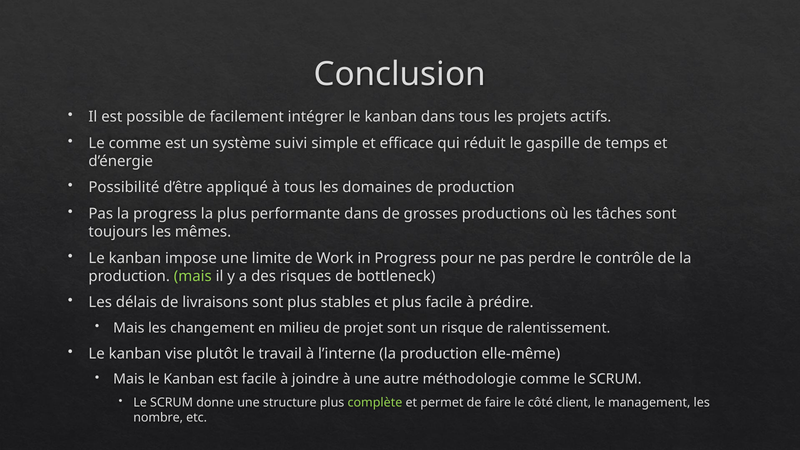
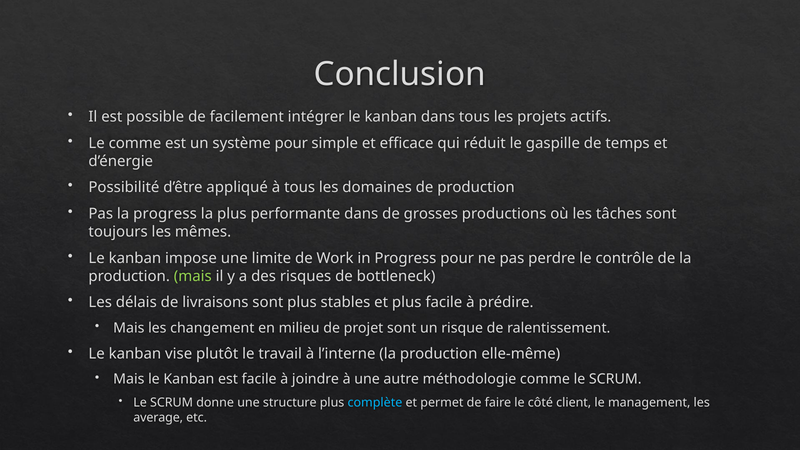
système suivi: suivi -> pour (291, 143)
complète colour: light green -> light blue (375, 403)
nombre: nombre -> average (158, 418)
